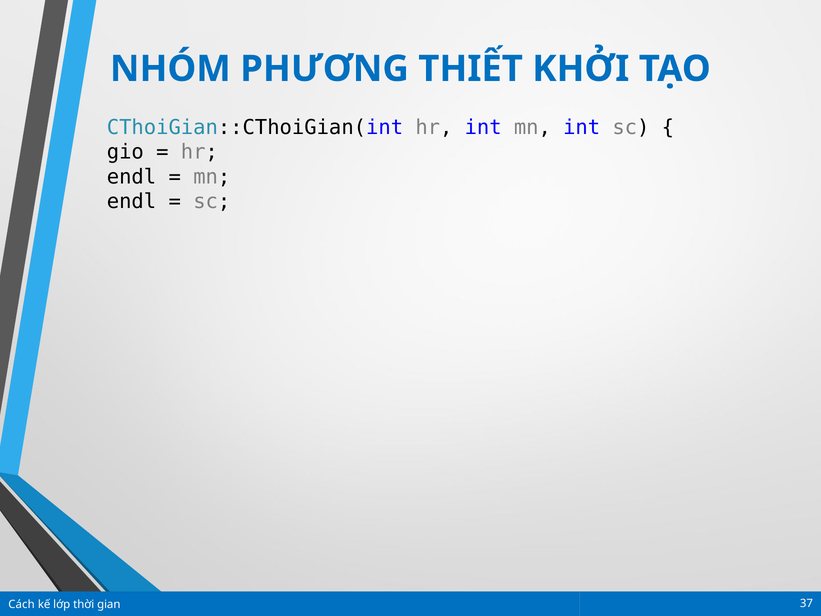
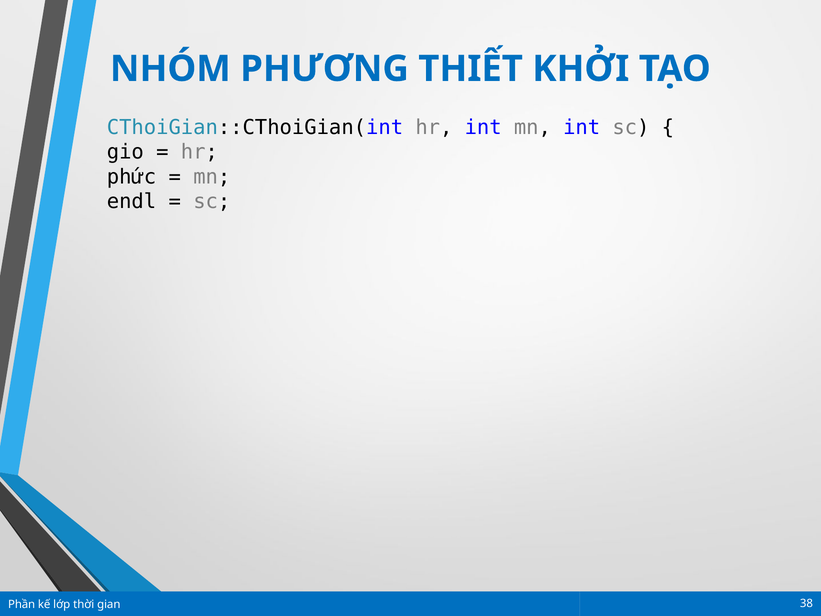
endl: endl -> phức (131, 177)
Cách: Cách -> Phần (22, 604)
37: 37 -> 38 (806, 603)
